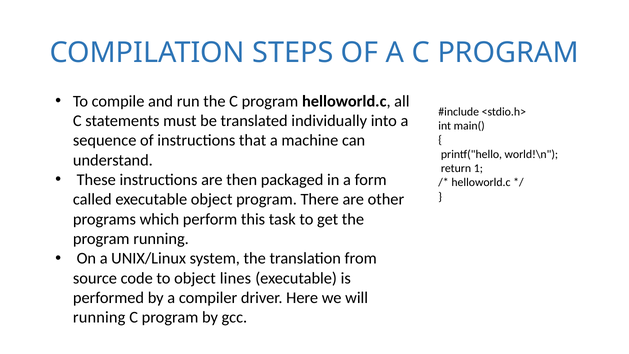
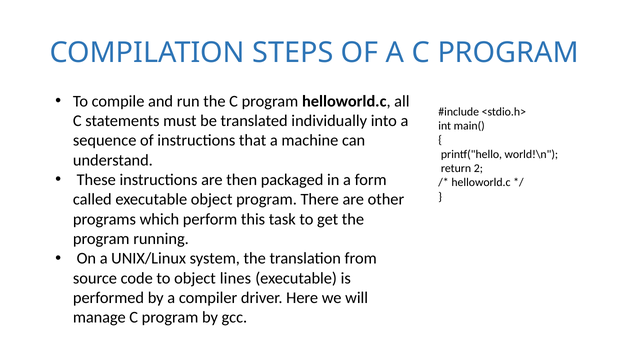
1: 1 -> 2 (478, 168)
running: running -> manage (99, 317)
